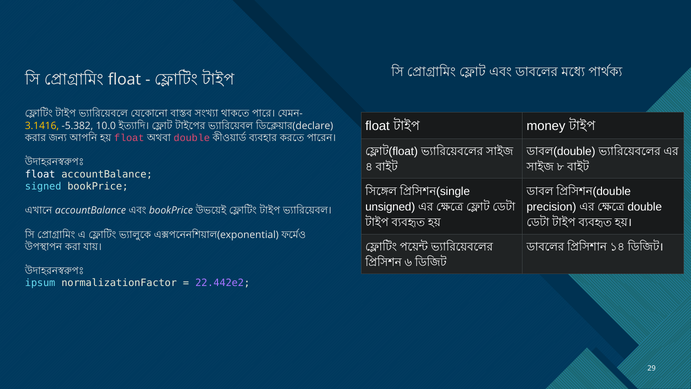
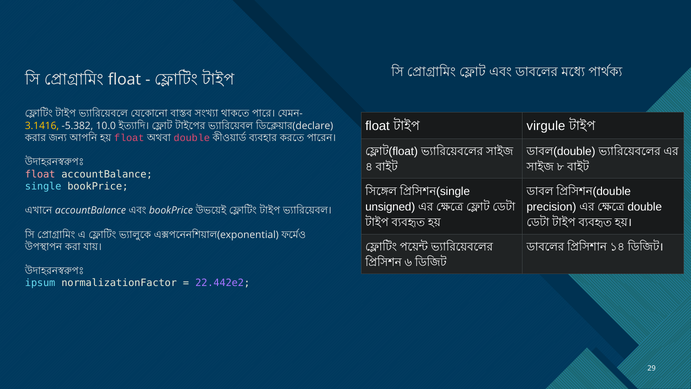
money: money -> virgule (546, 126)
float colour: white -> pink (40, 174)
signed: signed -> single (43, 186)
